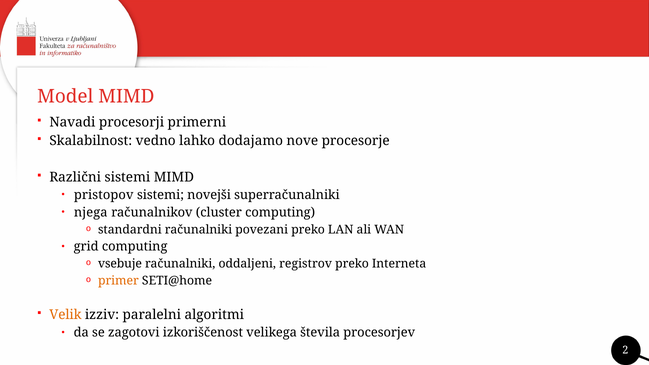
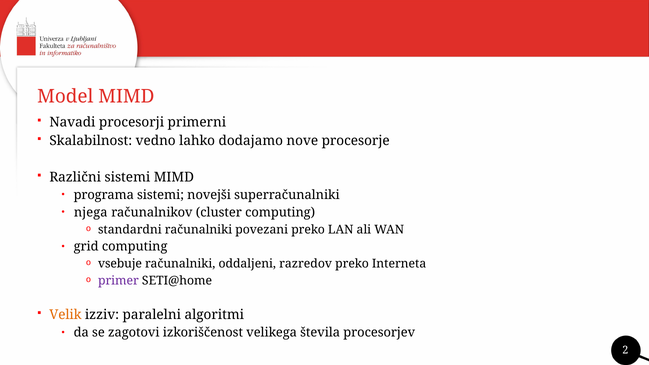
pristopov: pristopov -> programa (104, 195)
registrov: registrov -> razredov (306, 264)
primer colour: orange -> purple (118, 281)
